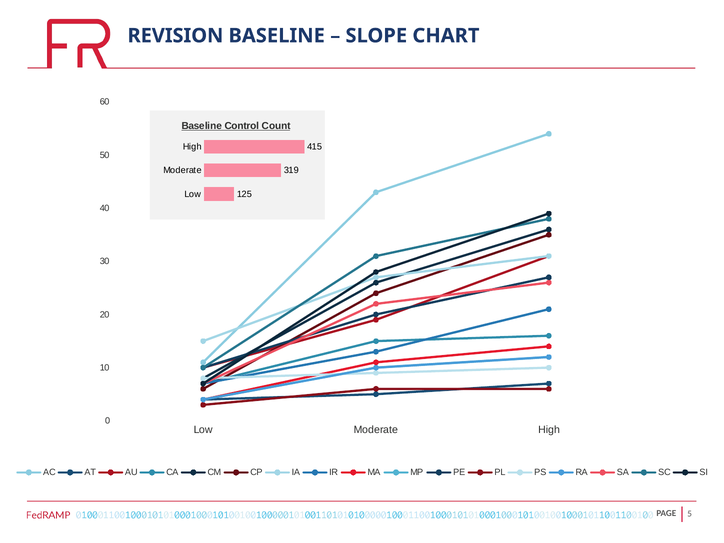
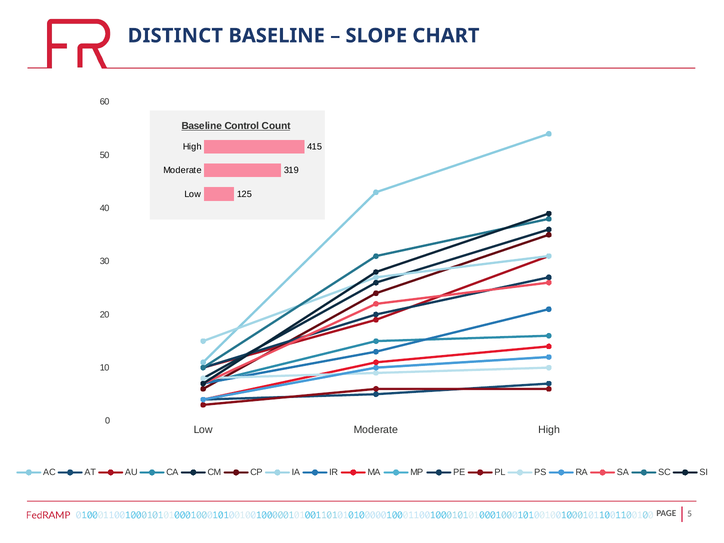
REVISION: REVISION -> DISTINCT (175, 36)
